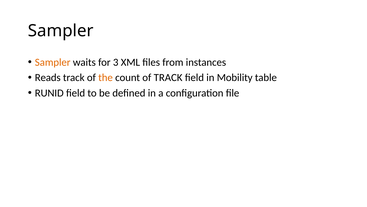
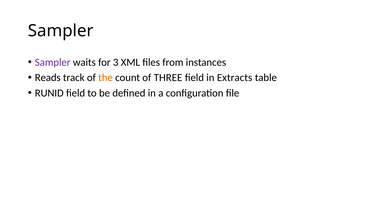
Sampler colour: orange -> purple (53, 62)
of TRACK: TRACK -> THREE (168, 77)
Mobility: Mobility -> Extracts (235, 77)
